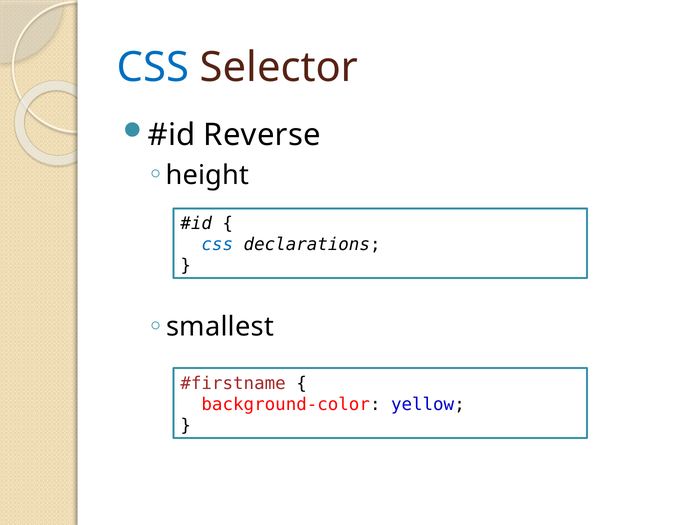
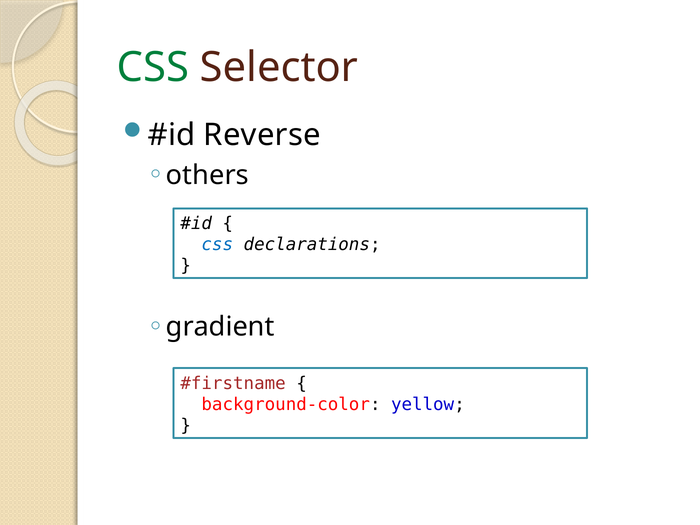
CSS colour: blue -> green (153, 68)
height: height -> others (207, 175)
smallest: smallest -> gradient (220, 327)
